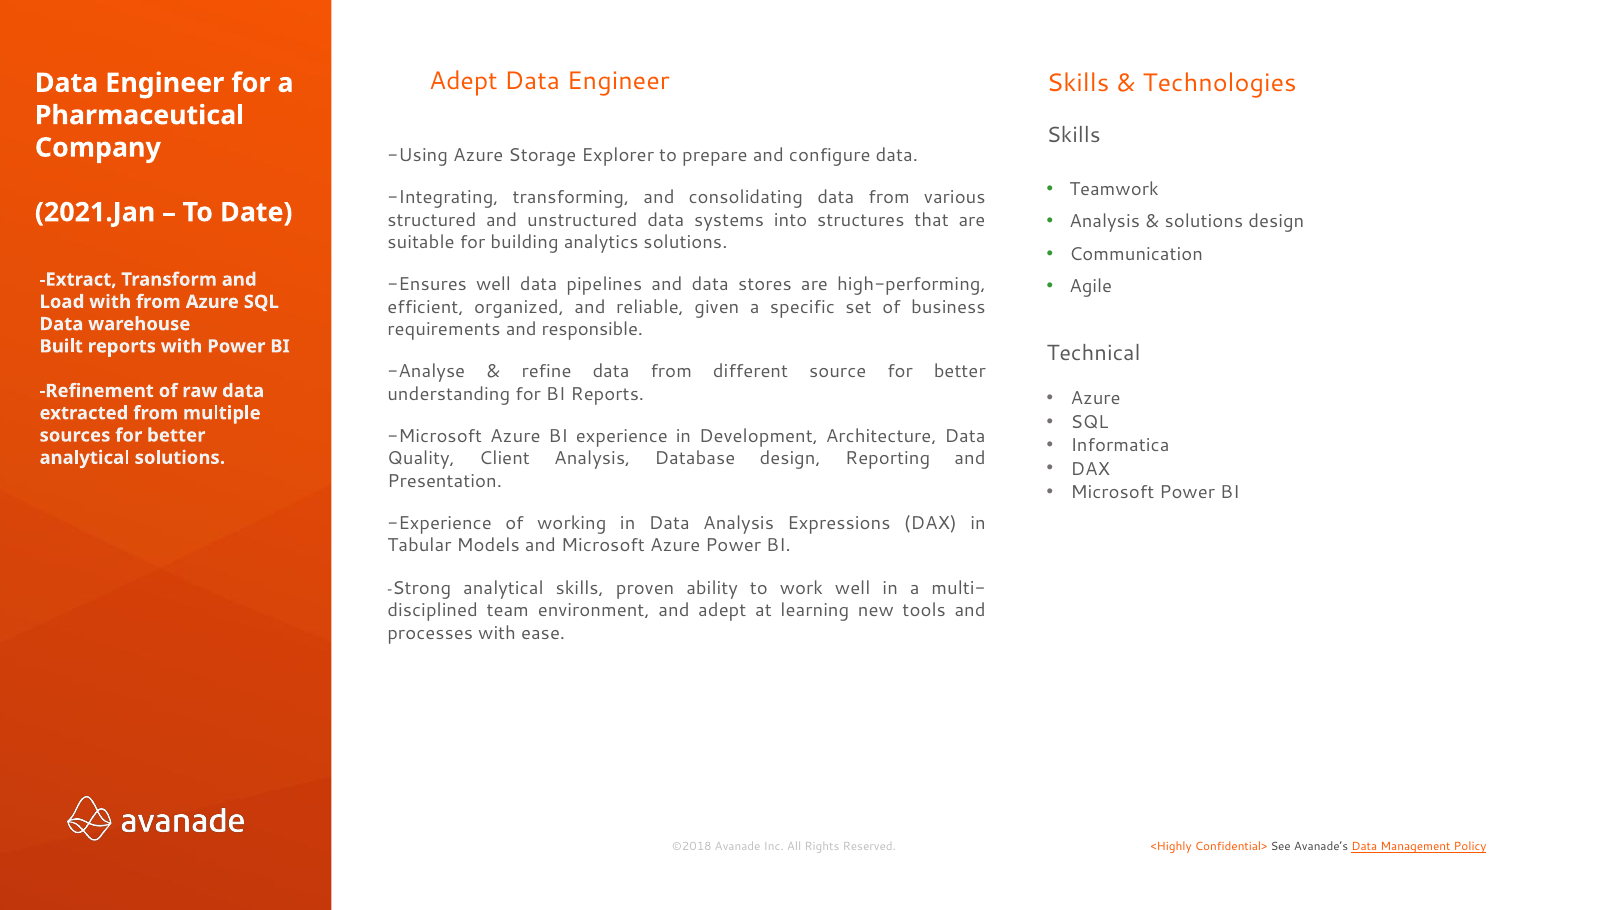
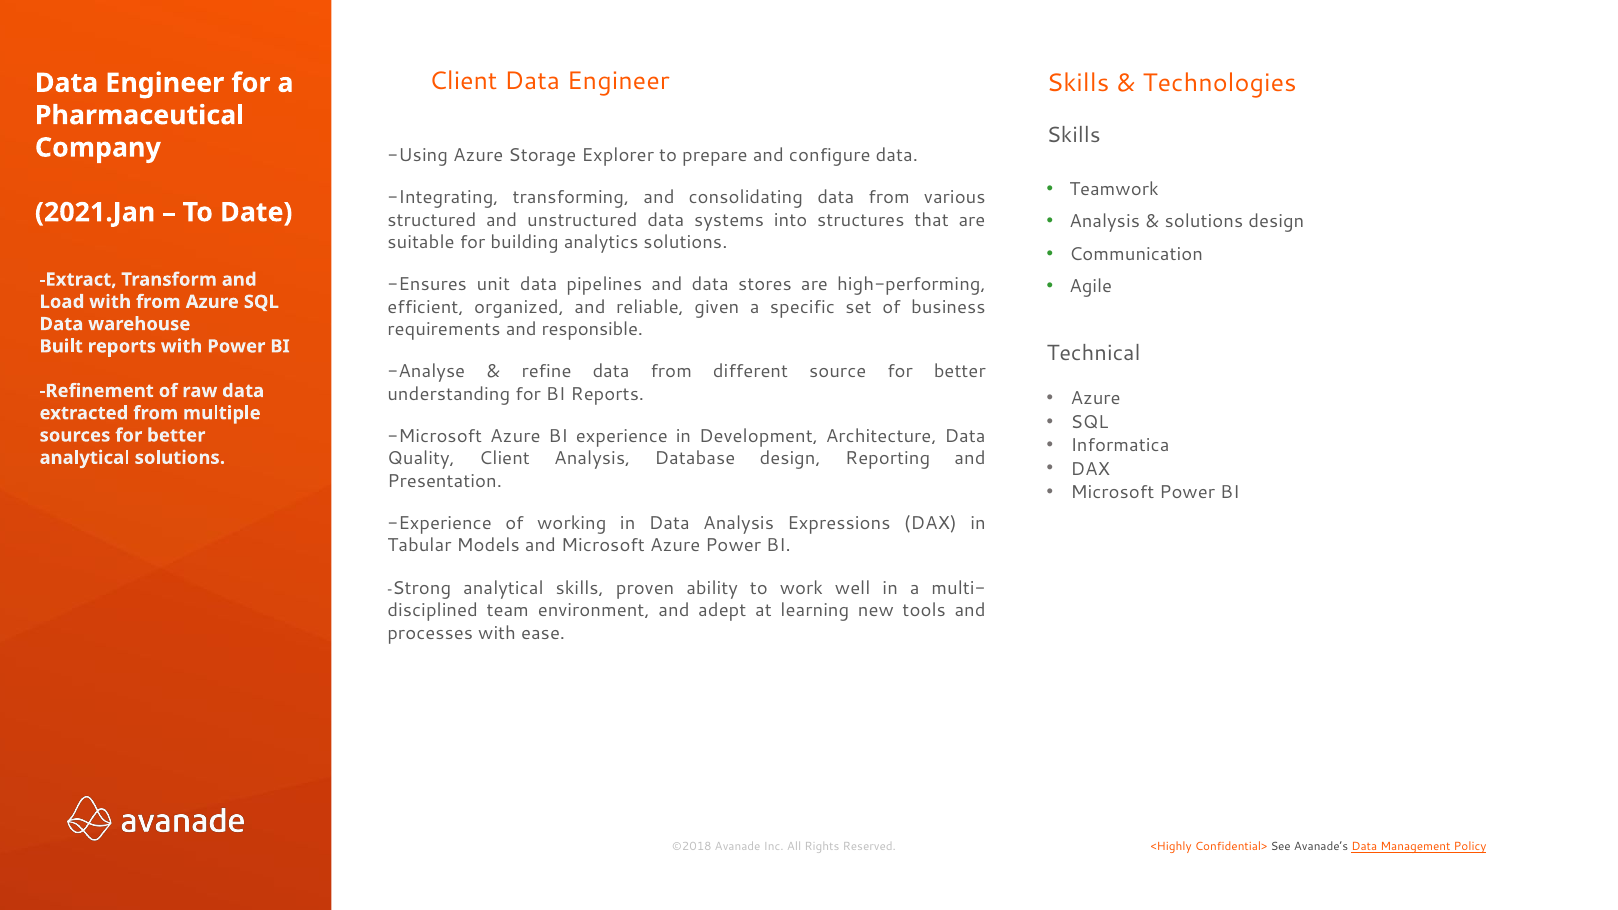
Adept: Adept -> Client (463, 82)
Ensures well: well -> unit (493, 285)
